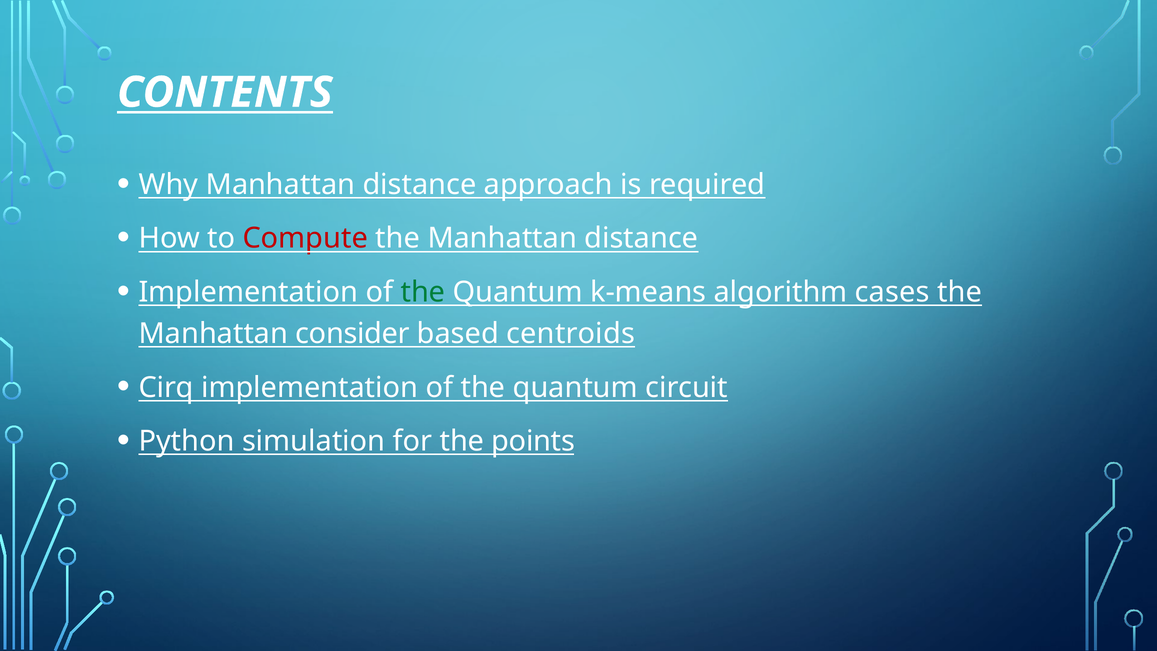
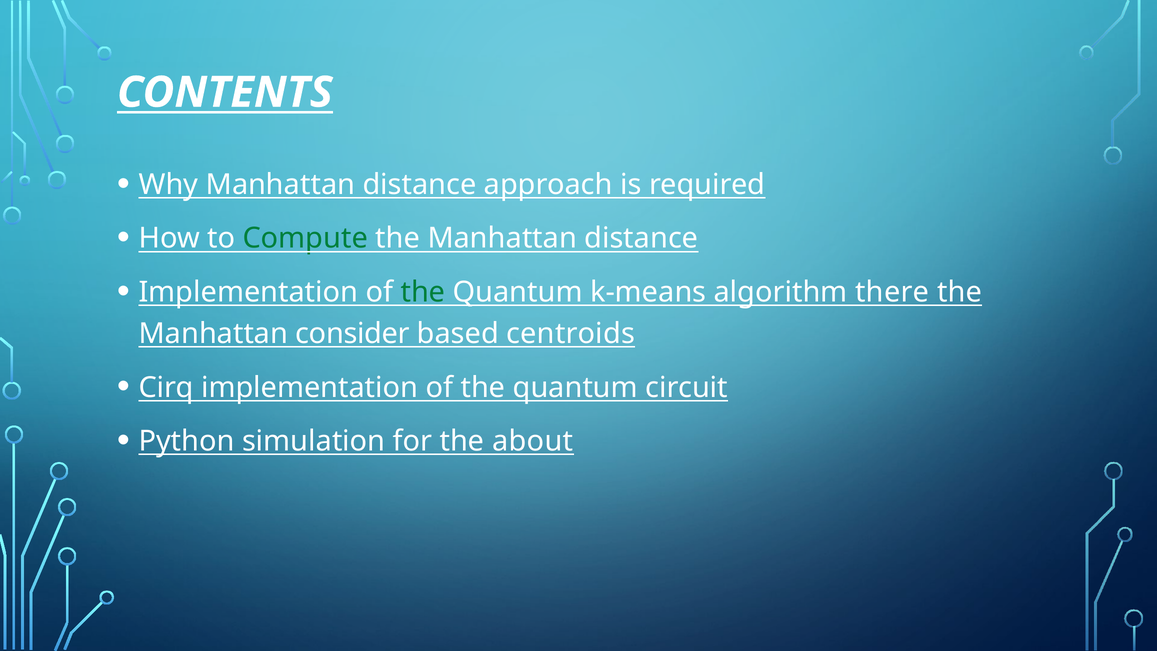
Compute colour: red -> green (305, 238)
cases: cases -> there (892, 292)
points: points -> about (533, 441)
